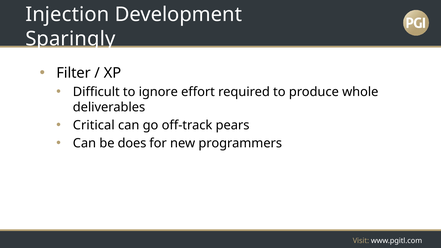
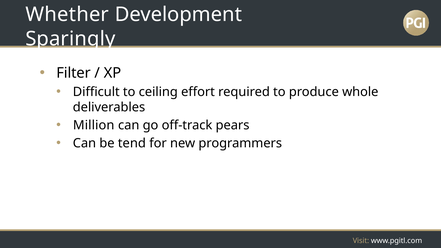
Injection: Injection -> Whether (67, 15)
ignore: ignore -> ceiling (158, 92)
Critical: Critical -> Million (94, 125)
does: does -> tend (132, 143)
